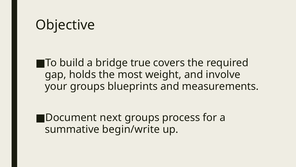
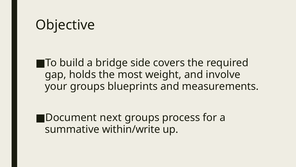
true: true -> side (140, 63)
begin/write: begin/write -> within/write (131, 129)
